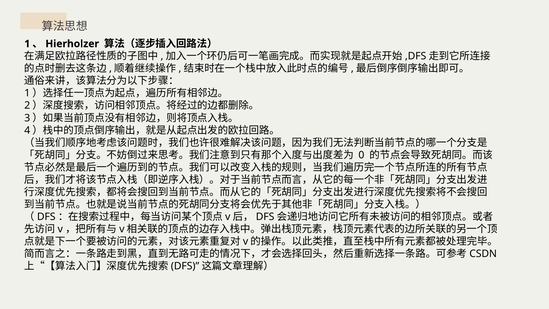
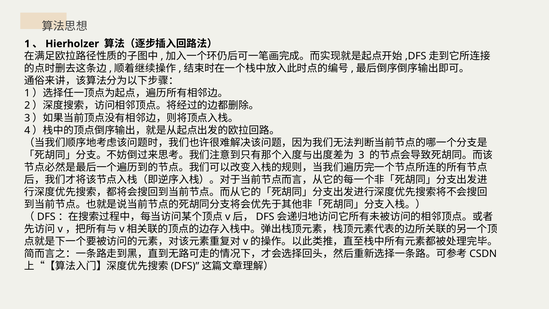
0: 0 -> 3 (361, 155)
